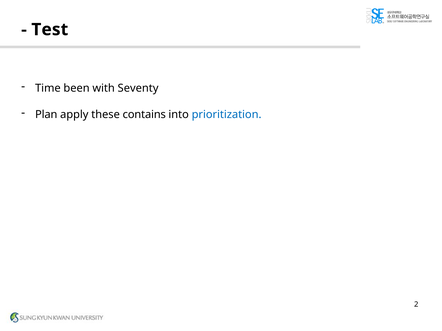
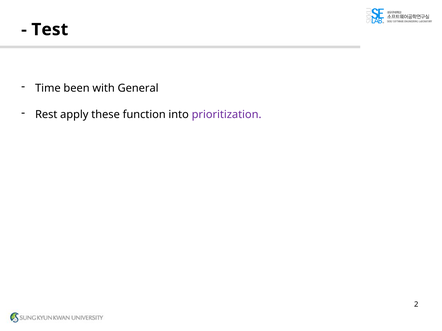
Seventy: Seventy -> General (138, 88)
Plan: Plan -> Rest (46, 115)
contains: contains -> function (144, 115)
prioritization colour: blue -> purple (227, 115)
